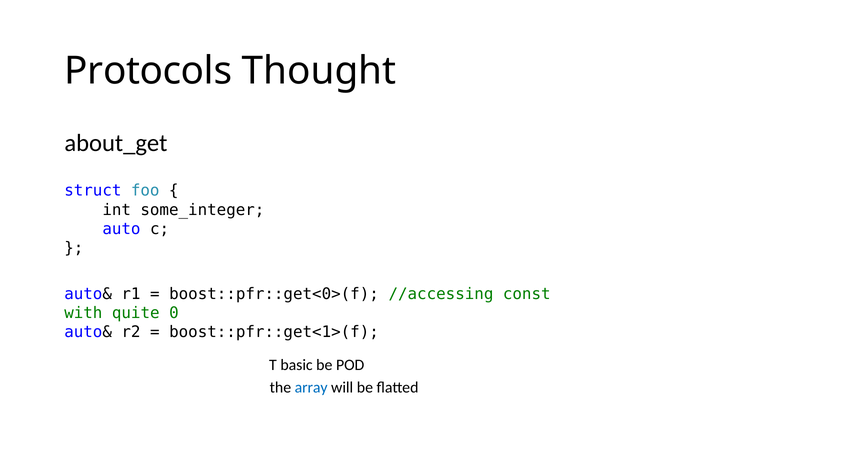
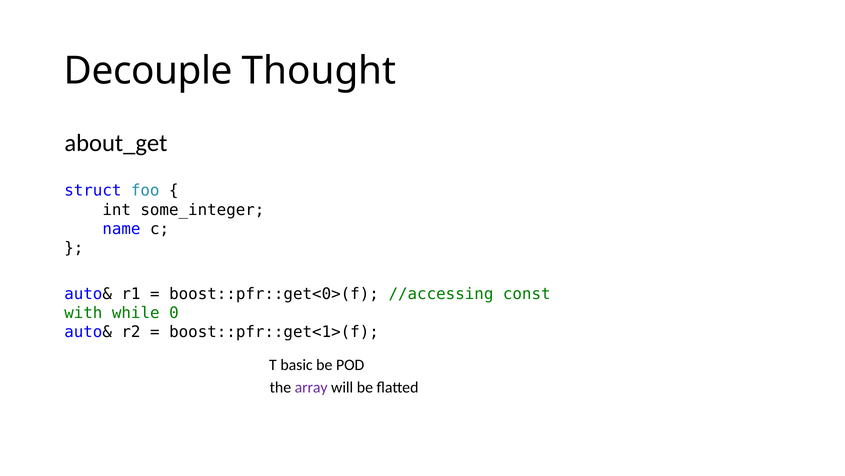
Protocols: Protocols -> Decouple (148, 71)
auto: auto -> name (121, 228)
quite: quite -> while (136, 313)
array colour: blue -> purple (311, 387)
